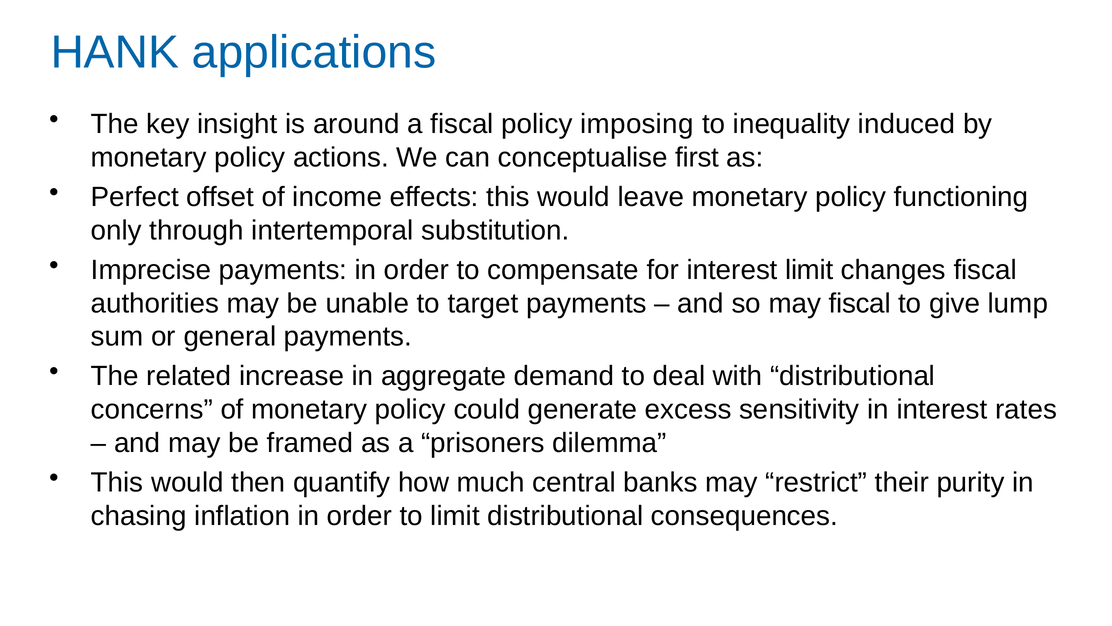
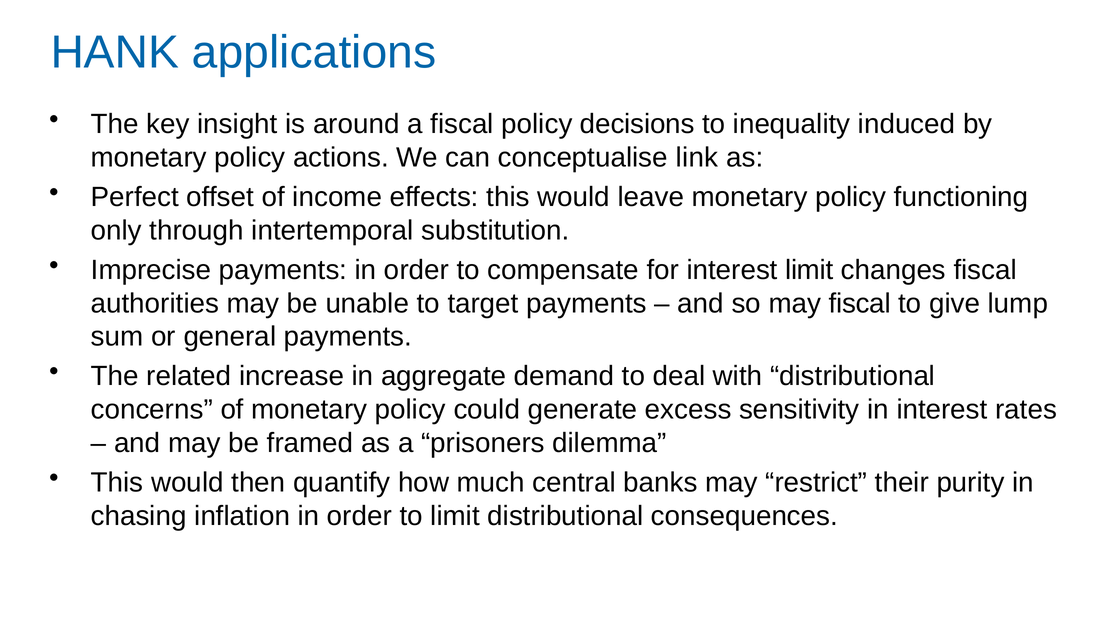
imposing: imposing -> decisions (637, 124)
first: first -> link (697, 157)
